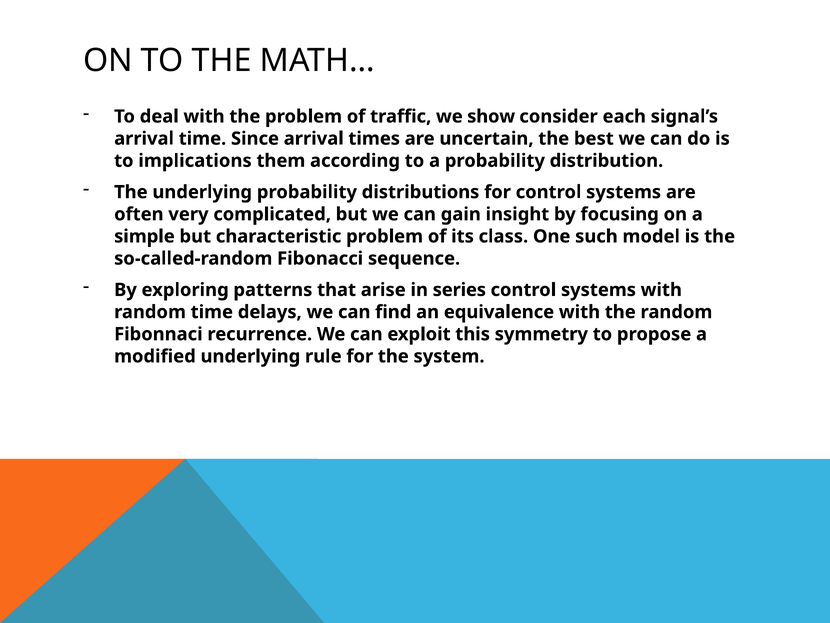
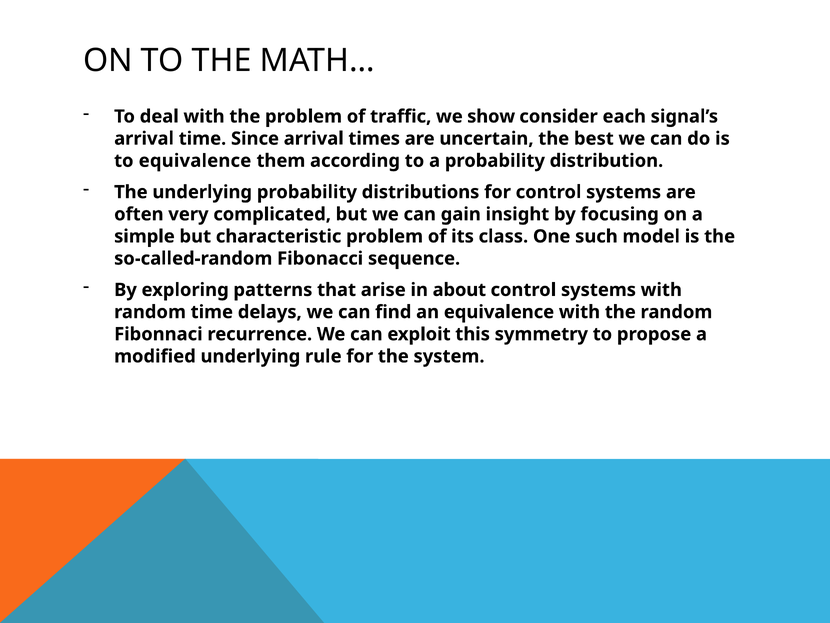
to implications: implications -> equivalence (195, 161)
series: series -> about (459, 290)
